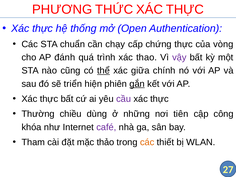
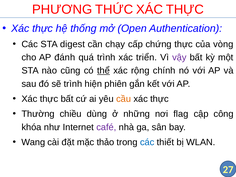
chuẩn: chuẩn -> digest (72, 44)
thao: thao -> triển (147, 57)
giữa: giữa -> rộng (140, 71)
sẽ triển: triển -> trình (73, 84)
gắn underline: present -> none (137, 84)
cầu colour: purple -> orange (124, 99)
tiên: tiên -> flag (181, 114)
Tham: Tham -> Wang (33, 142)
các colour: orange -> blue (147, 142)
